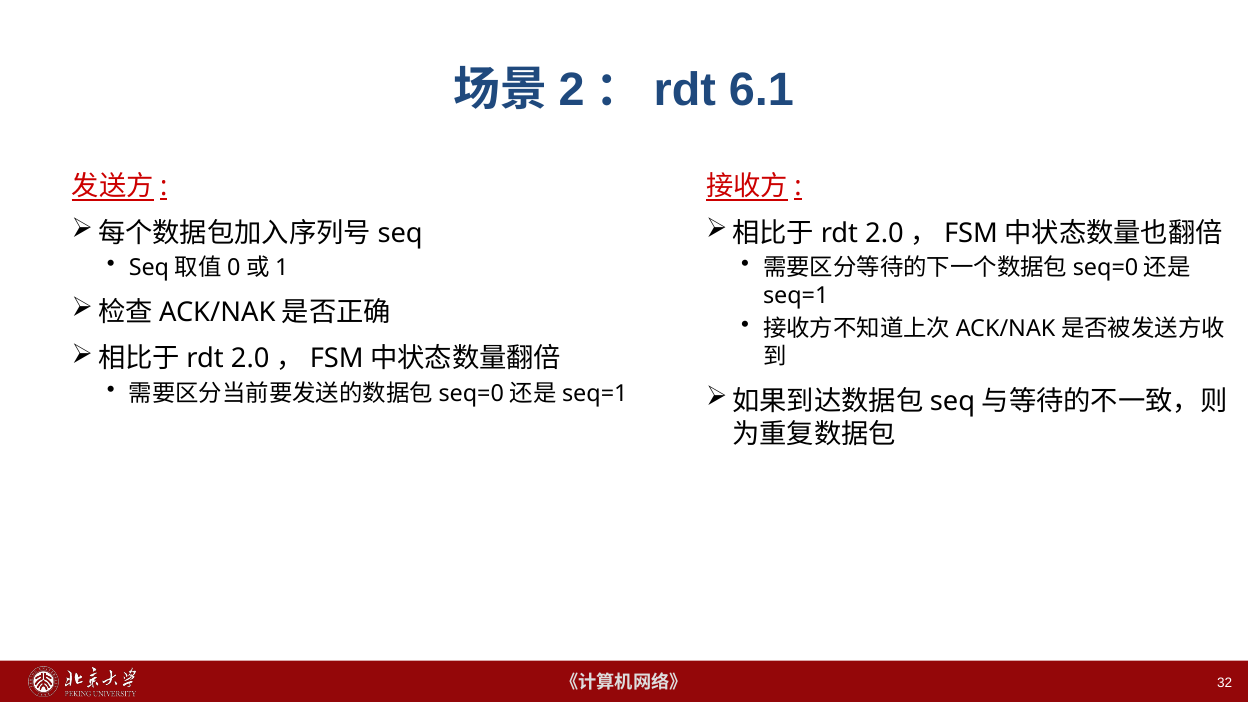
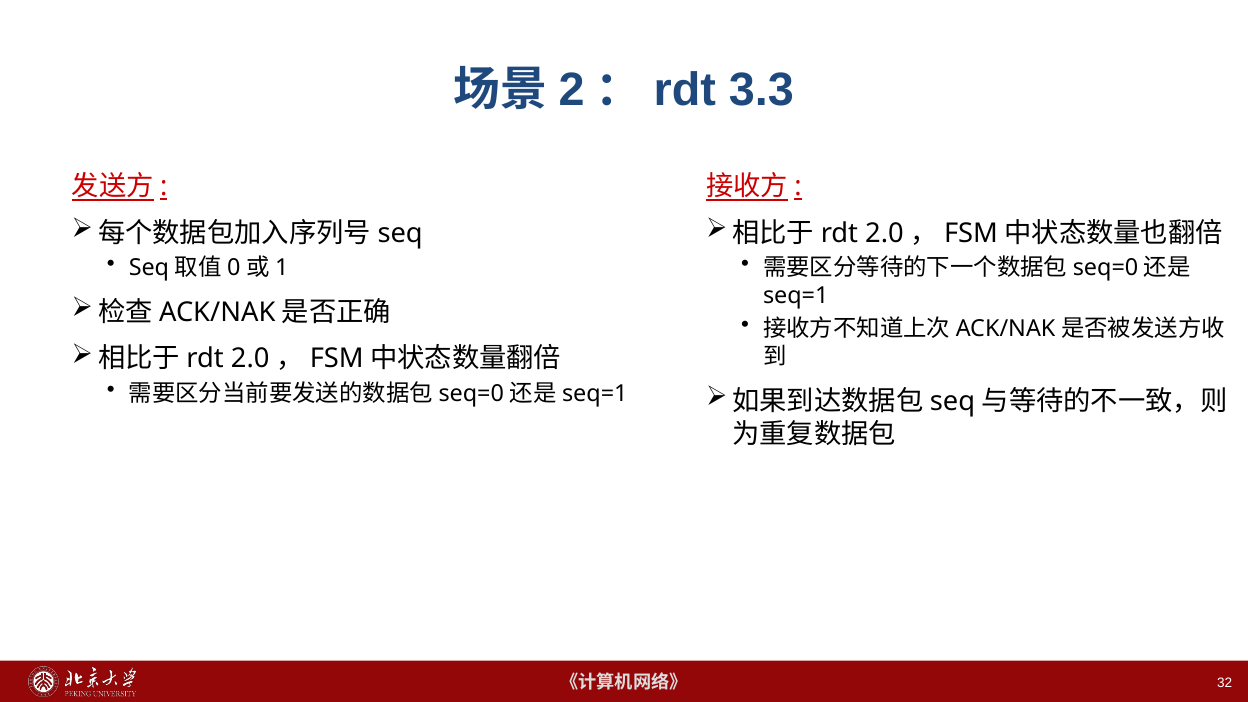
6.1: 6.1 -> 3.3 (761, 90)
